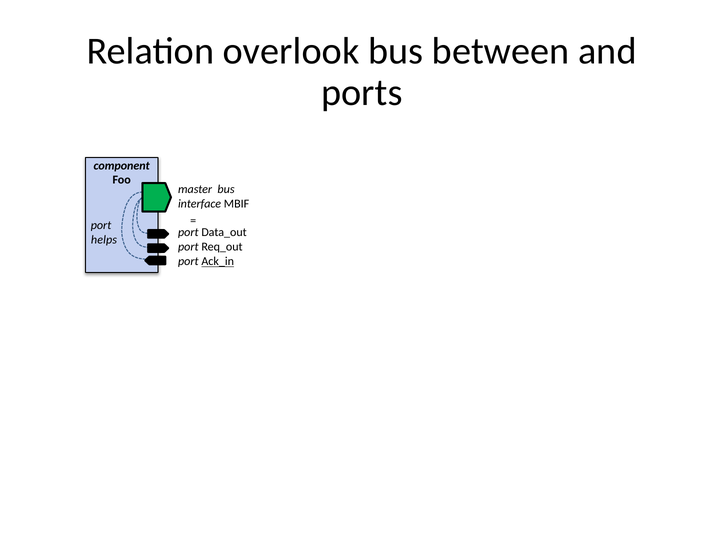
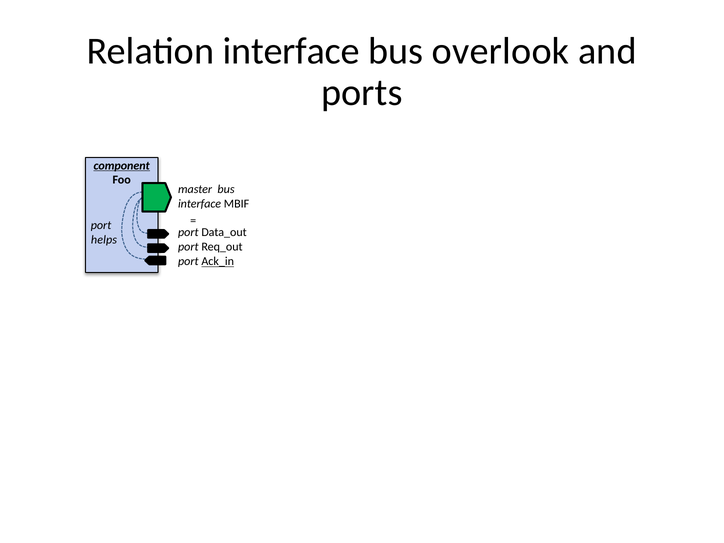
Relation overlook: overlook -> interface (291, 51)
between: between -> overlook (501, 51)
component underline: none -> present (122, 166)
